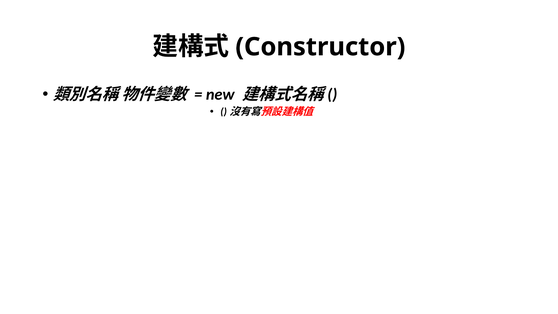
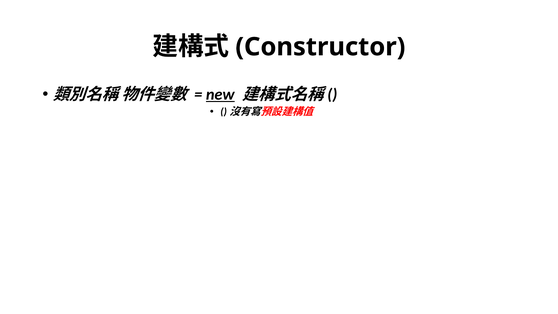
new underline: none -> present (220, 94)
